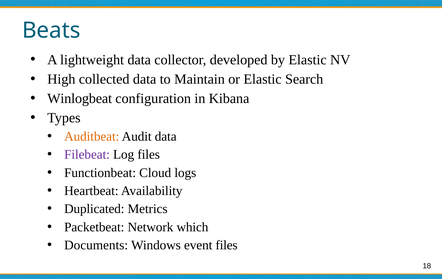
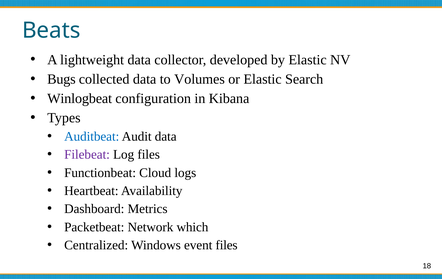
High: High -> Bugs (61, 79)
Maintain: Maintain -> Volumes (200, 79)
Auditbeat colour: orange -> blue (92, 136)
Duplicated: Duplicated -> Dashboard (94, 209)
Documents: Documents -> Centralized (96, 245)
